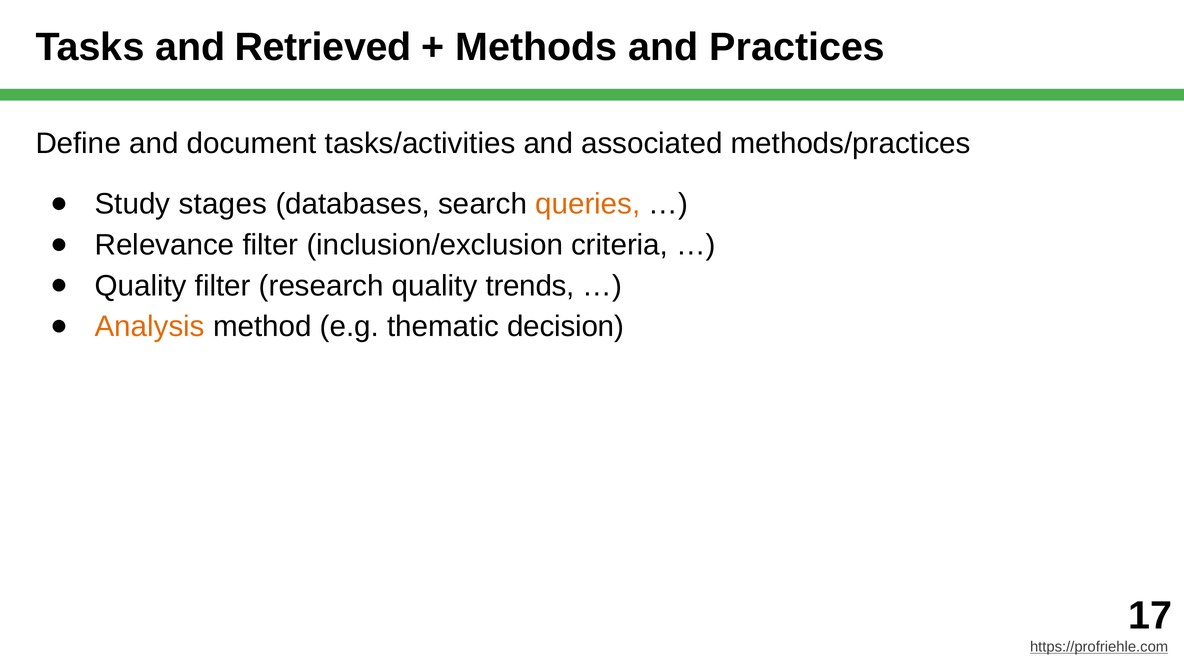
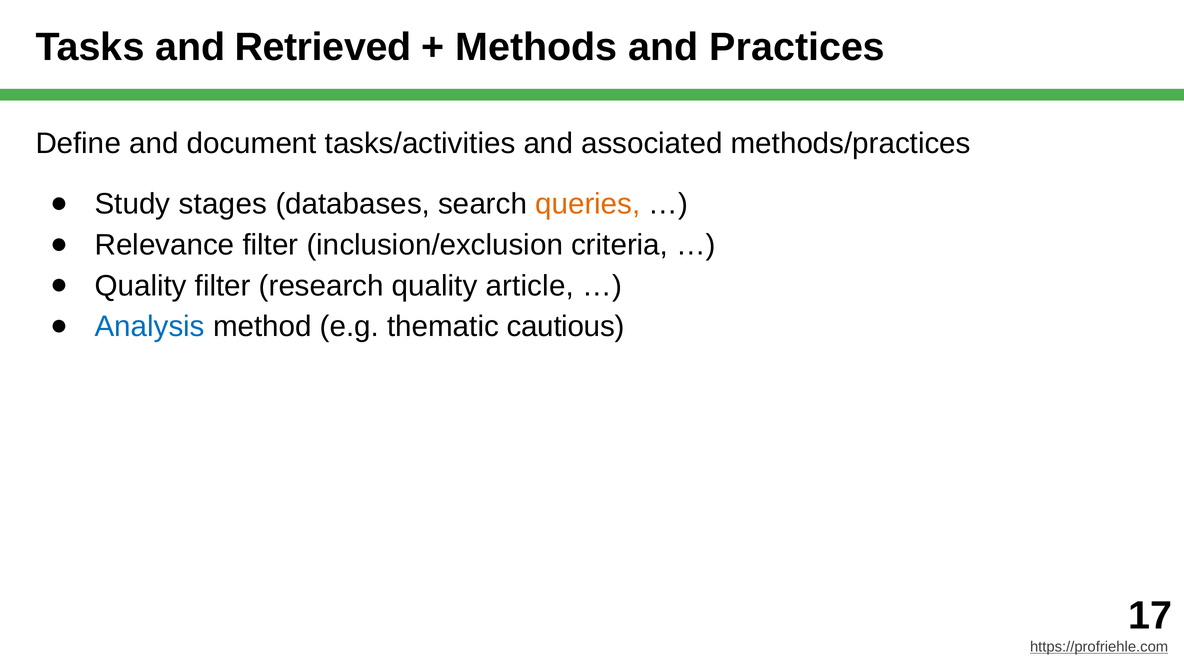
trends: trends -> article (530, 286)
Analysis colour: orange -> blue (150, 327)
decision: decision -> cautious (566, 327)
